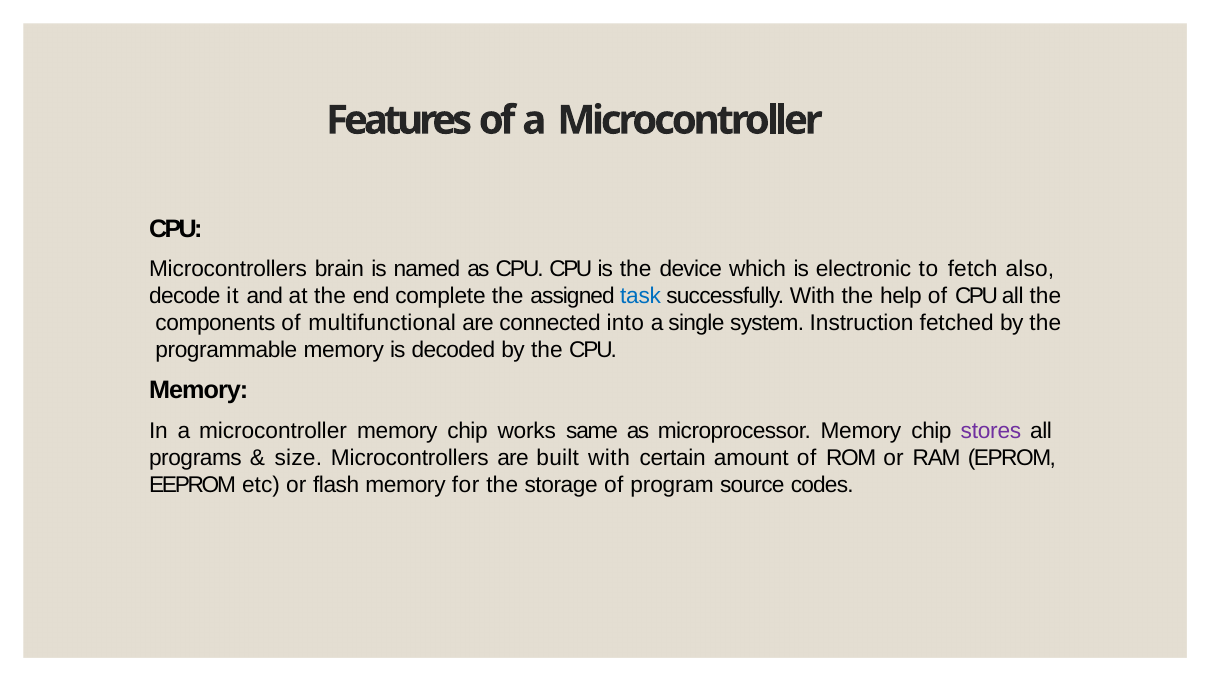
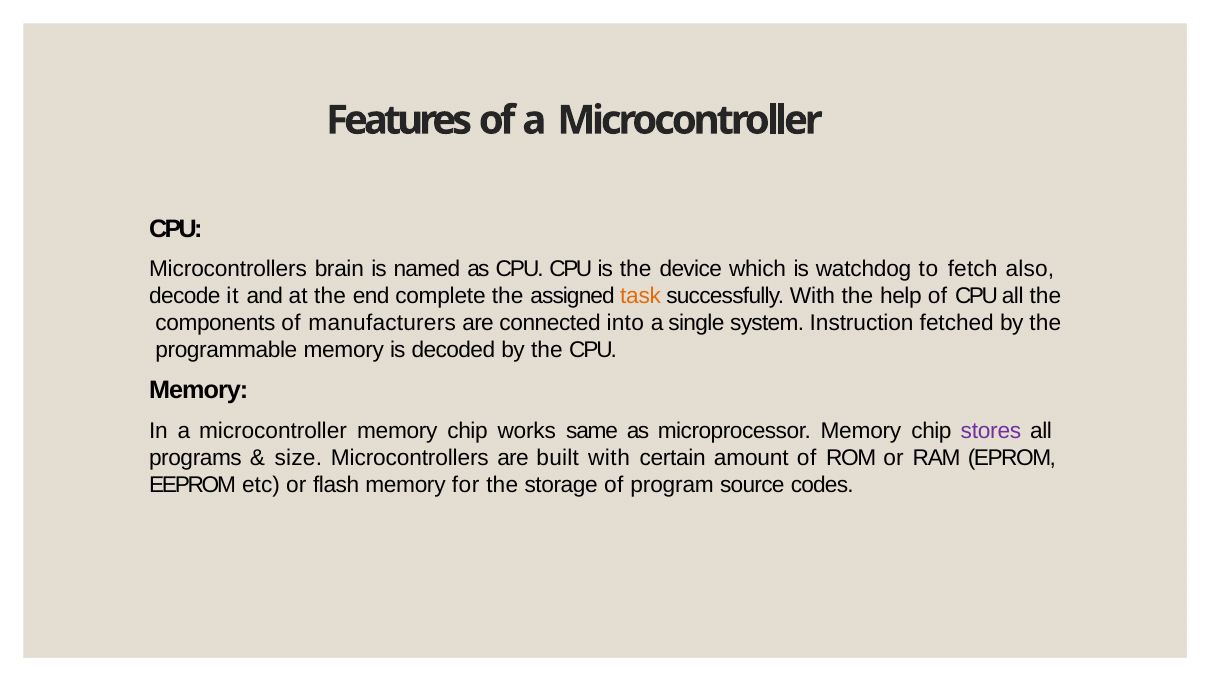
electronic: electronic -> watchdog (864, 269)
task colour: blue -> orange (641, 296)
multifunctional: multifunctional -> manufacturers (382, 323)
